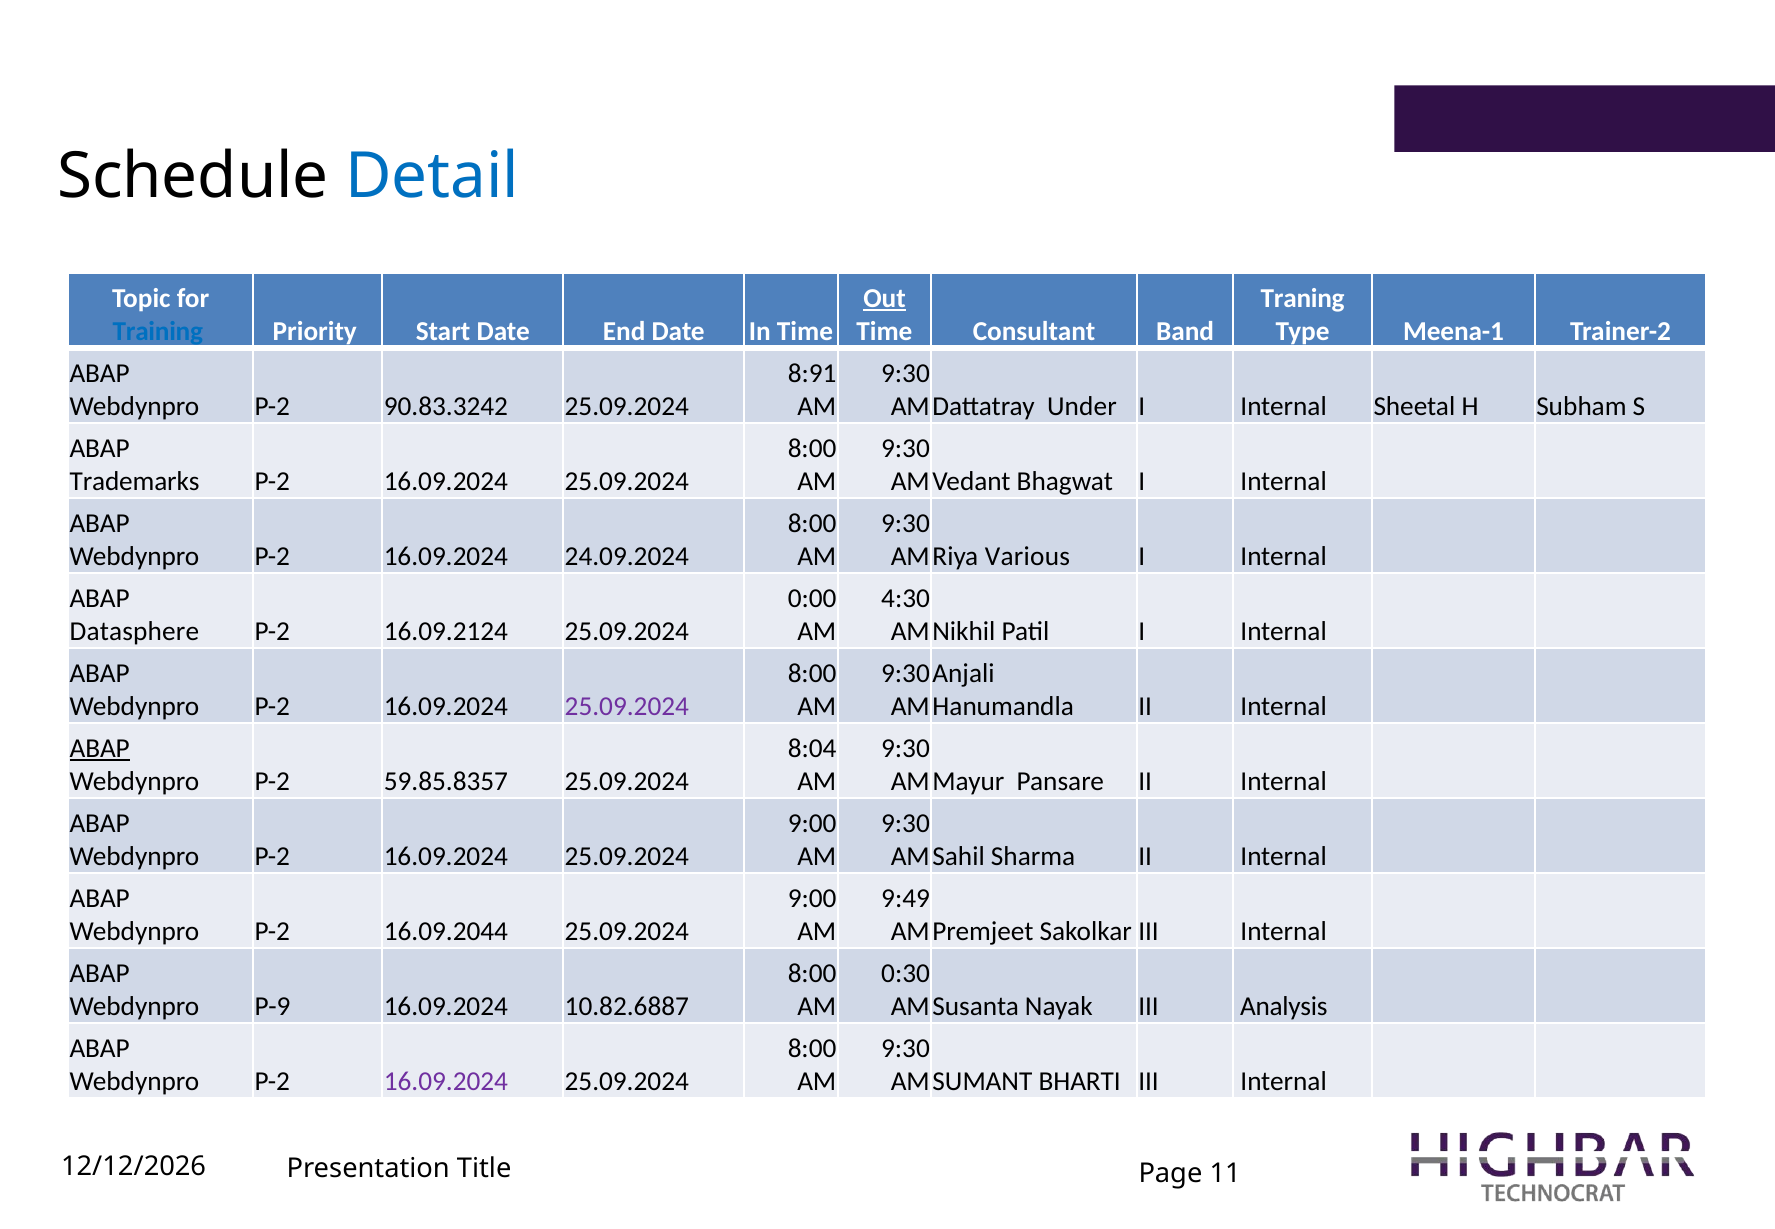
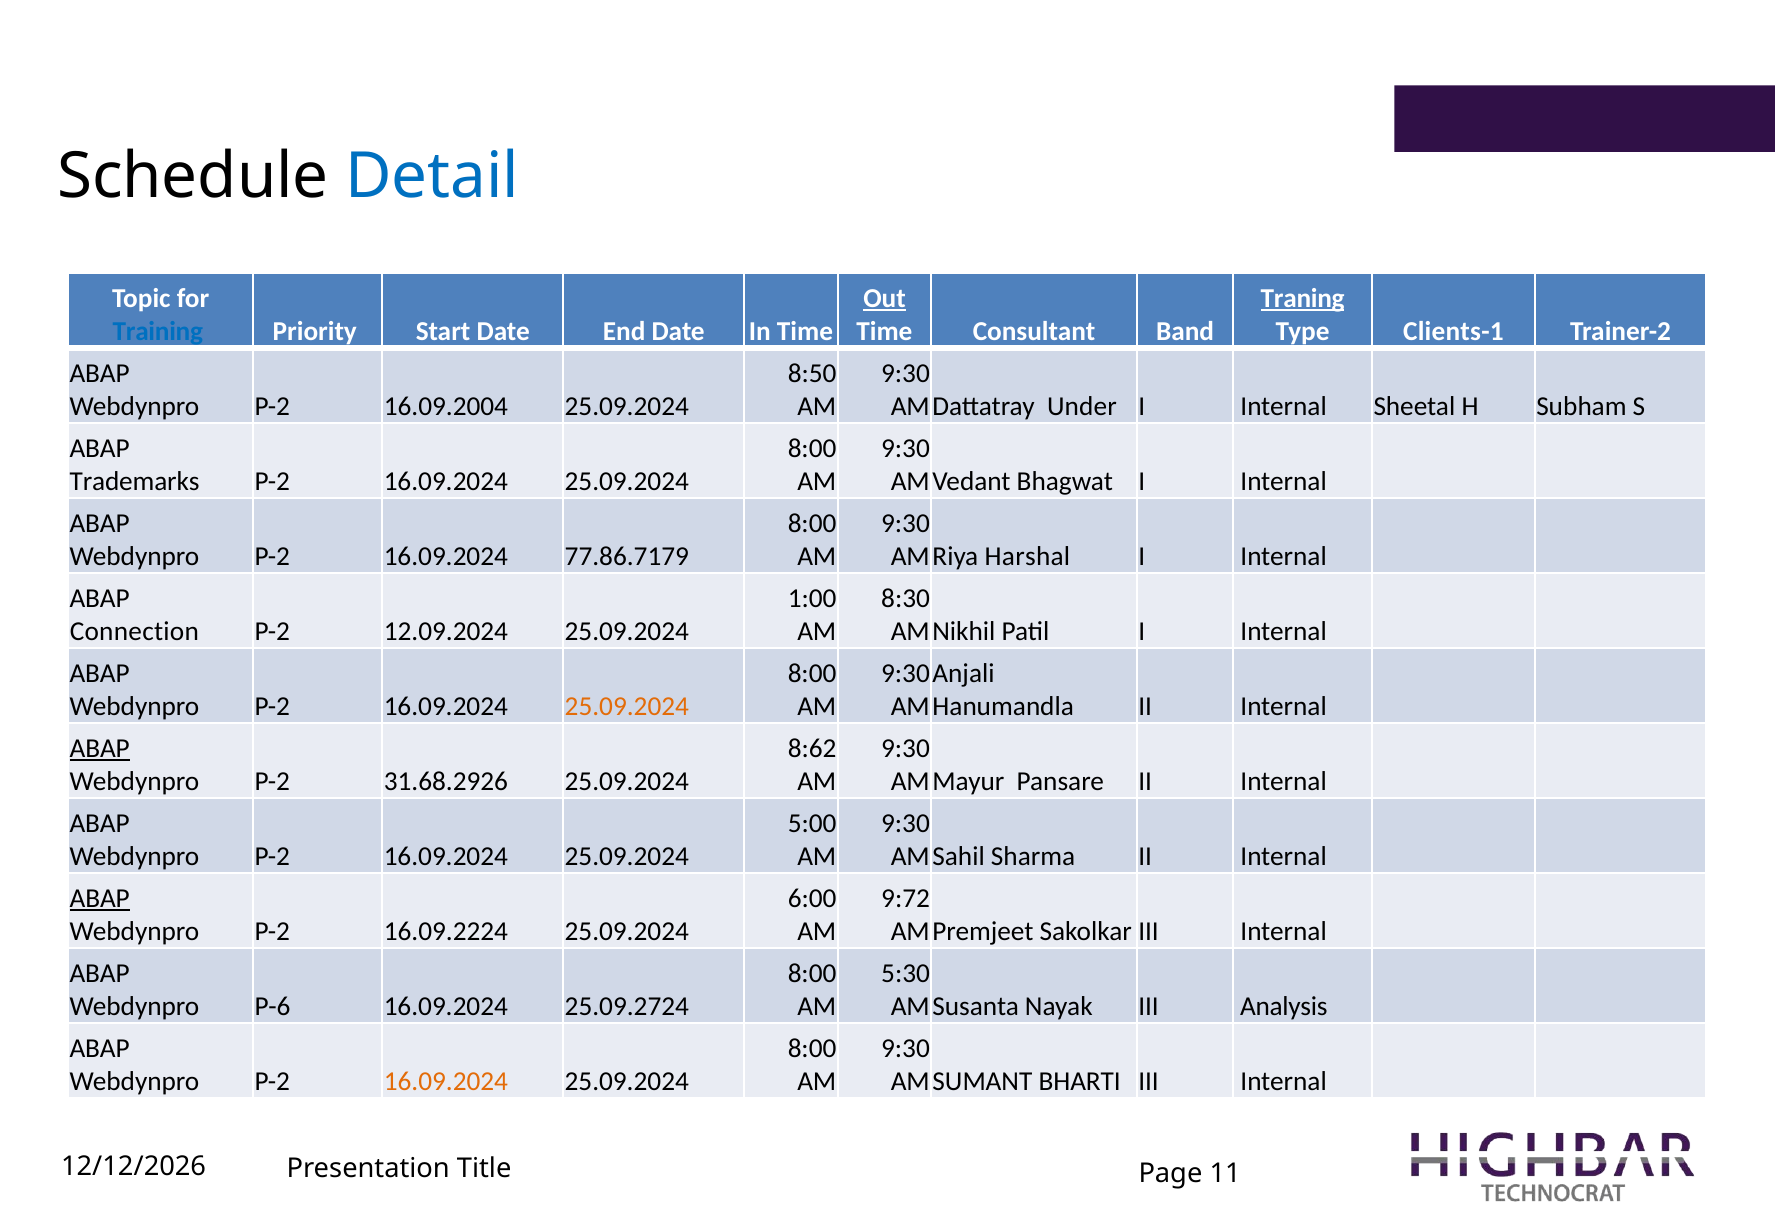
Traning underline: none -> present (1303, 298)
Meena-1: Meena-1 -> Clients-1 (1453, 332)
8:91: 8:91 -> 8:50 (812, 373)
90.83.3242: 90.83.3242 -> 16.09.2004 (446, 407)
24.09.2024: 24.09.2024 -> 77.86.7179 (627, 557)
Various: Various -> Harshal (1027, 557)
0:00: 0:00 -> 1:00 (812, 598)
4:30: 4:30 -> 8:30 (906, 598)
Datasphere: Datasphere -> Connection (134, 631)
16.09.2124: 16.09.2124 -> 12.09.2024 (446, 631)
25.09.2024 colour: purple -> orange (627, 706)
8:04: 8:04 -> 8:62 (812, 748)
59.85.8357: 59.85.8357 -> 31.68.2926 (446, 781)
9:00: 9:00 -> 5:00 (812, 823)
ABAP underline: none -> present (100, 898)
9:00: 9:00 -> 6:00 (812, 898)
9:49: 9:49 -> 9:72 (906, 898)
16.09.2044: 16.09.2044 -> 16.09.2224 (446, 931)
0:30: 0:30 -> 5:30 (906, 973)
P-9: P-9 -> P-6 (273, 1006)
10.82.6887: 10.82.6887 -> 25.09.2724 (627, 1006)
16.09.2024 colour: purple -> orange (446, 1081)
